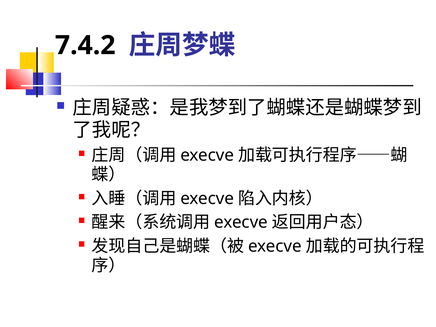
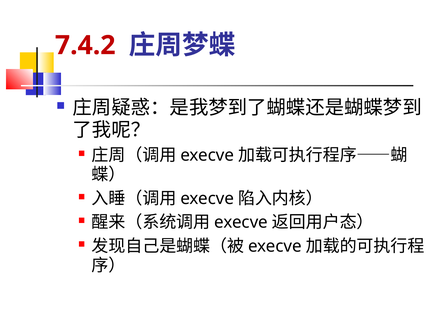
7.4.2 colour: black -> red (85, 45)
